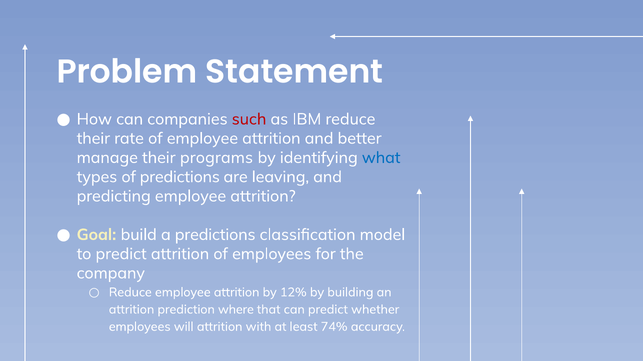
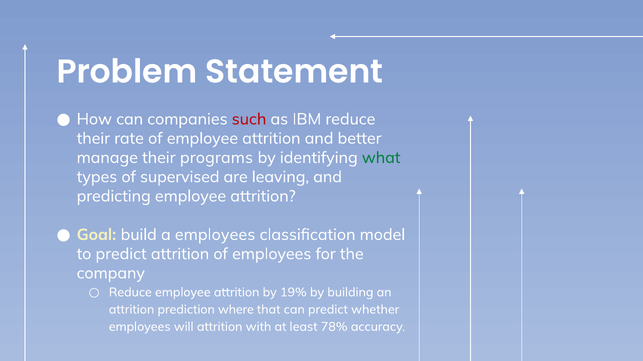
what colour: blue -> green (381, 158)
of predictions: predictions -> supervised (180, 177)
a predictions: predictions -> employees (215, 235)
12%: 12% -> 19% (293, 293)
74%: 74% -> 78% (334, 327)
